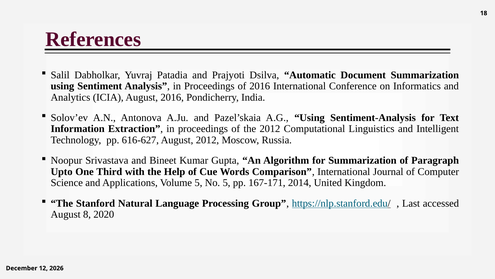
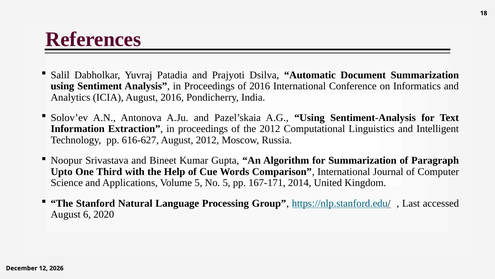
8: 8 -> 6 (87, 214)
